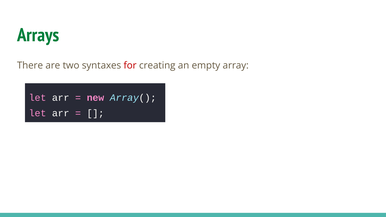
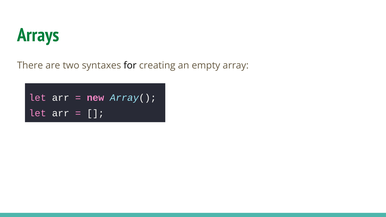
for colour: red -> black (130, 66)
